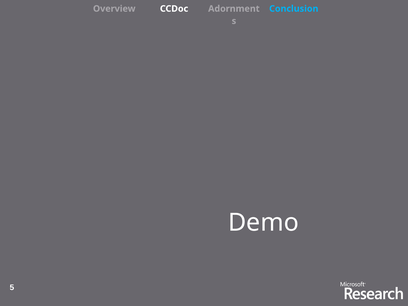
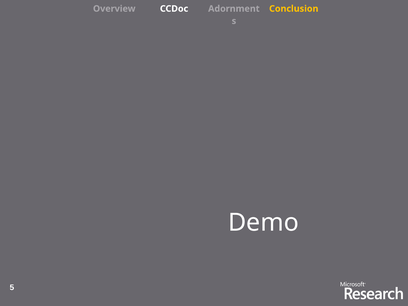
Conclusion colour: light blue -> yellow (294, 9)
